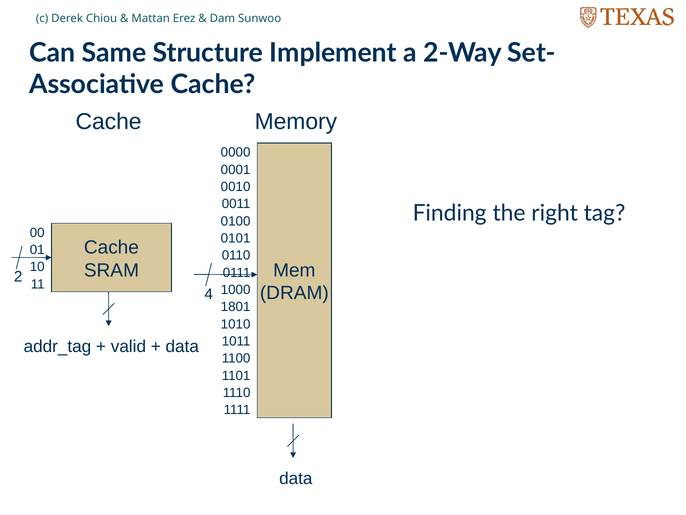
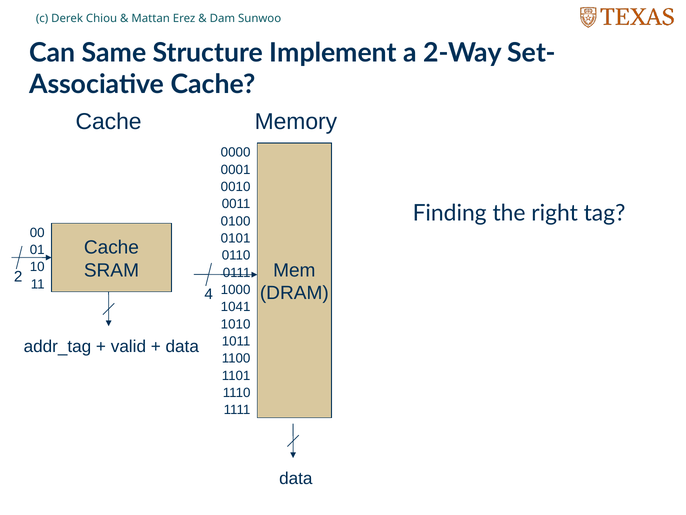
1801: 1801 -> 1041 (236, 307)
